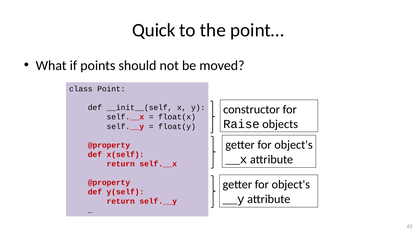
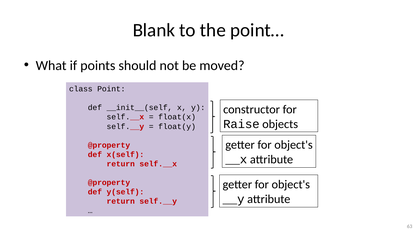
Quick: Quick -> Blank (154, 30)
